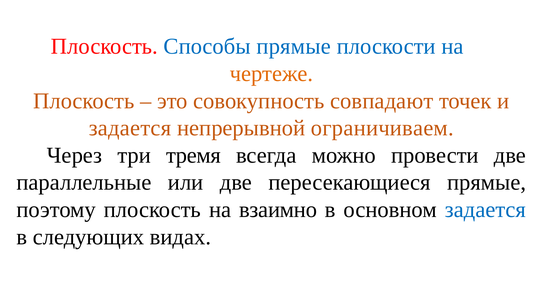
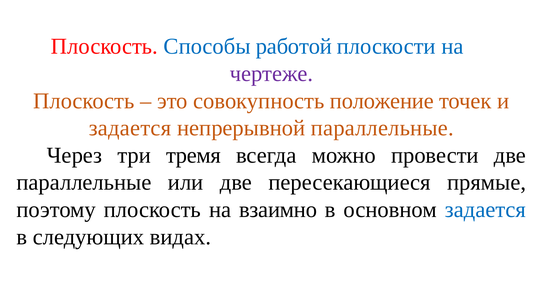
Способы прямые: прямые -> работой (294, 46)
чертеже colour: orange -> purple (272, 74)
совпадают: совпадают -> положение (382, 101)
непрерывной ограничиваем: ограничиваем -> параллельные (382, 128)
